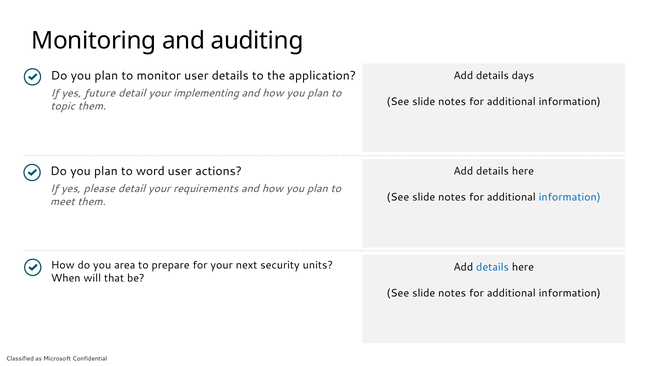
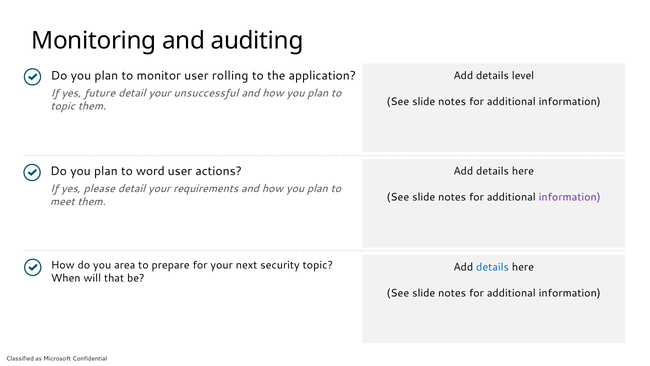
user details: details -> rolling (230, 75)
days: days -> level (523, 76)
implementing: implementing -> unsuccessful (206, 93)
information colour: blue -> purple (570, 197)
security units: units -> topic (318, 265)
